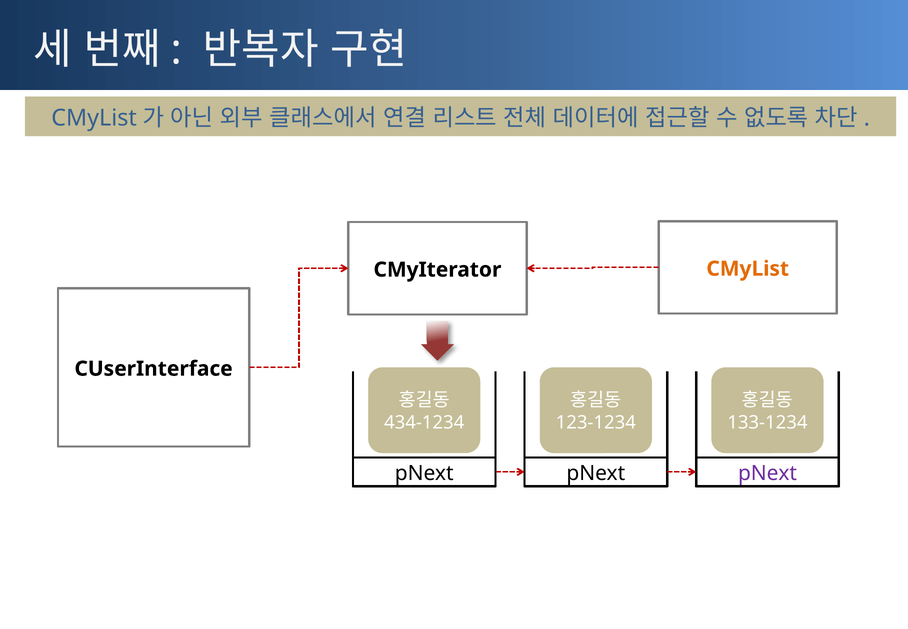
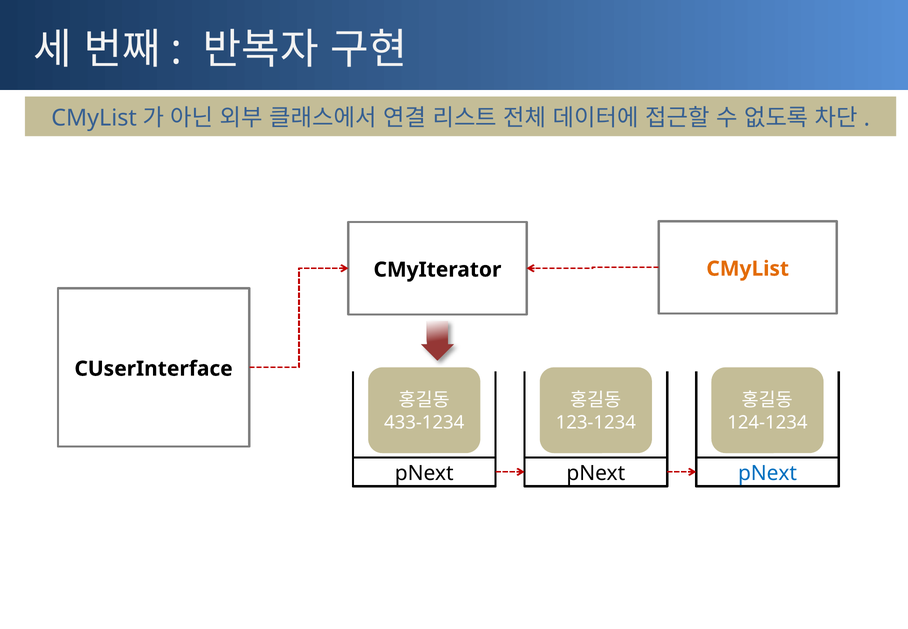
434-1234: 434-1234 -> 433-1234 (424, 422)
133-1234: 133-1234 -> 124-1234 (767, 422)
pNext colour: purple -> blue (768, 473)
